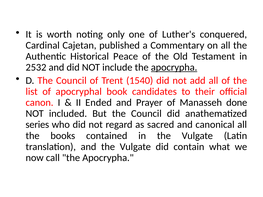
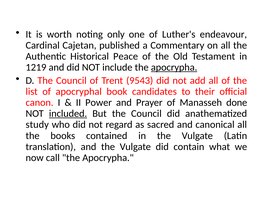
conquered: conquered -> endeavour (223, 34)
2532: 2532 -> 1219 (36, 67)
1540: 1540 -> 9543 (140, 81)
Ended: Ended -> Power (99, 103)
included underline: none -> present (68, 114)
series: series -> study (37, 125)
